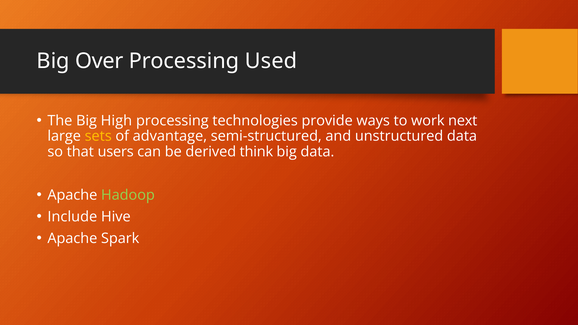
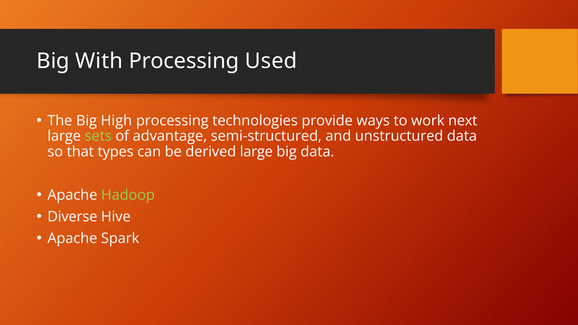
Over: Over -> With (99, 61)
sets colour: yellow -> light green (98, 136)
users: users -> types (116, 152)
derived think: think -> large (256, 152)
Include: Include -> Diverse (72, 217)
